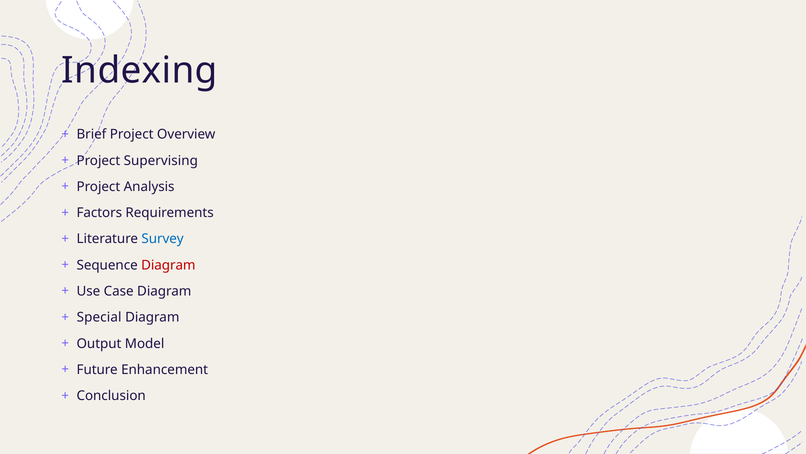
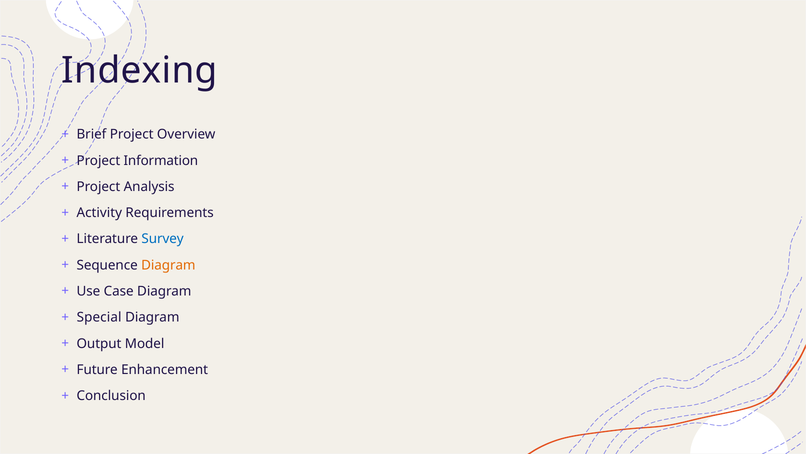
Supervising: Supervising -> Information (161, 160)
Factors: Factors -> Activity (99, 213)
Diagram colour: red -> orange (168, 265)
